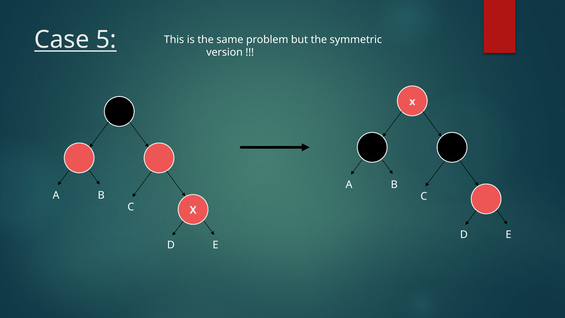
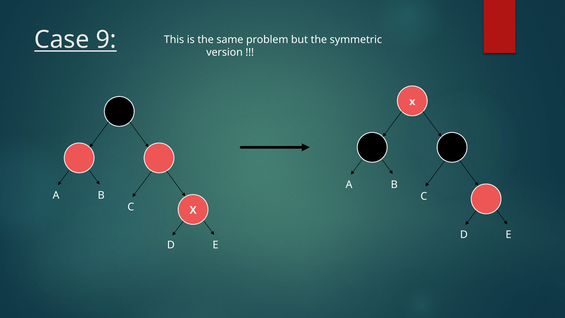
5: 5 -> 9 (106, 40)
